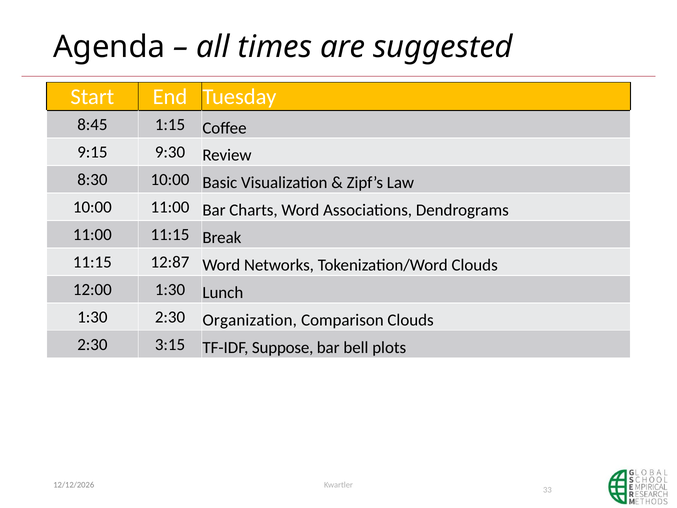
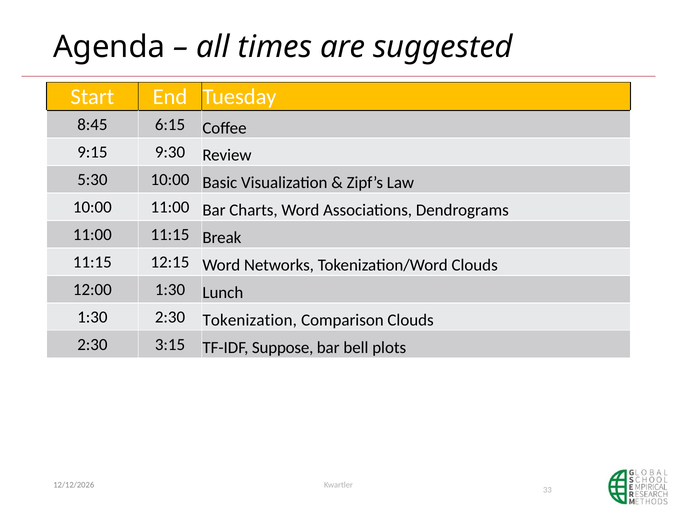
1:15: 1:15 -> 6:15 (170, 125)
8:30: 8:30 -> 5:30 (92, 180)
12:87: 12:87 -> 12:15 (170, 262)
Organization: Organization -> Tokenization (250, 320)
